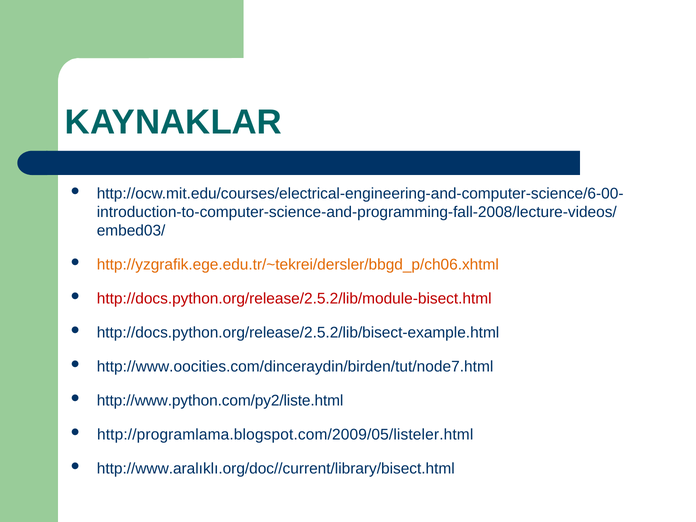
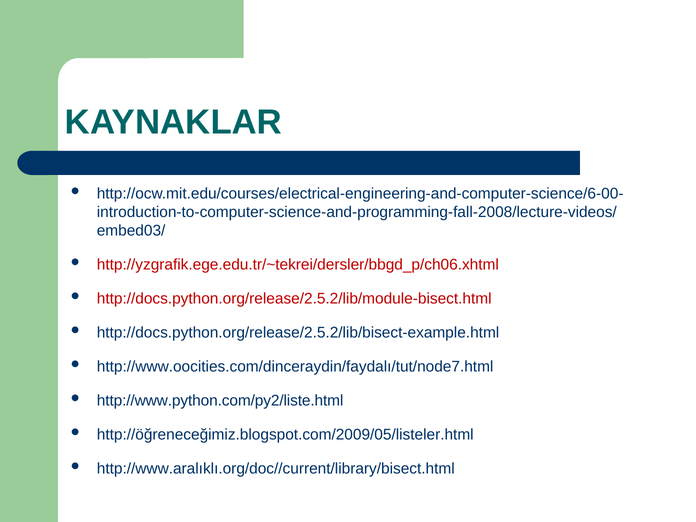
http://yzgrafik.ege.edu.tr/~tekrei/dersler/bbgd_p/ch06.xhtml colour: orange -> red (298, 265)
http://www.oocities.com/dinceraydin/birden/tut/node7.html: http://www.oocities.com/dinceraydin/birden/tut/node7.html -> http://www.oocities.com/dinceraydin/faydalı/tut/node7.html (295, 367)
http://programlama.blogspot.com/2009/05/listeler.html: http://programlama.blogspot.com/2009/05/listeler.html -> http://öğreneceğimiz.blogspot.com/2009/05/listeler.html (285, 435)
